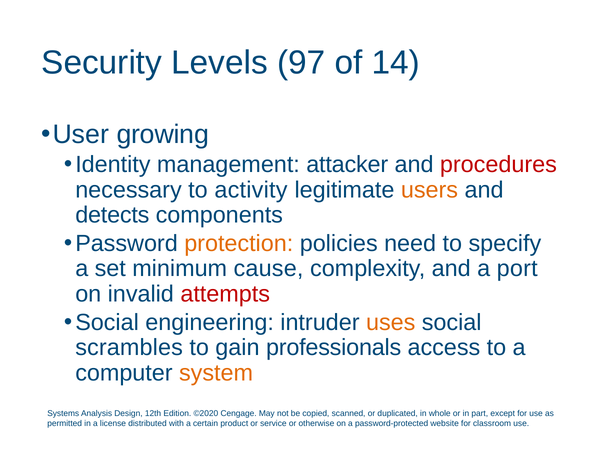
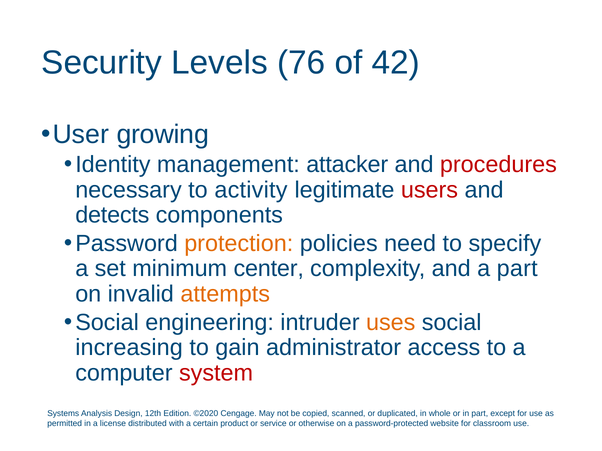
97: 97 -> 76 (301, 63)
14: 14 -> 42 (396, 63)
users colour: orange -> red (430, 190)
cause: cause -> center (269, 269)
a port: port -> part (517, 269)
attempts colour: red -> orange (225, 294)
scrambles: scrambles -> increasing (129, 348)
professionals: professionals -> administrator (334, 348)
system colour: orange -> red (216, 373)
